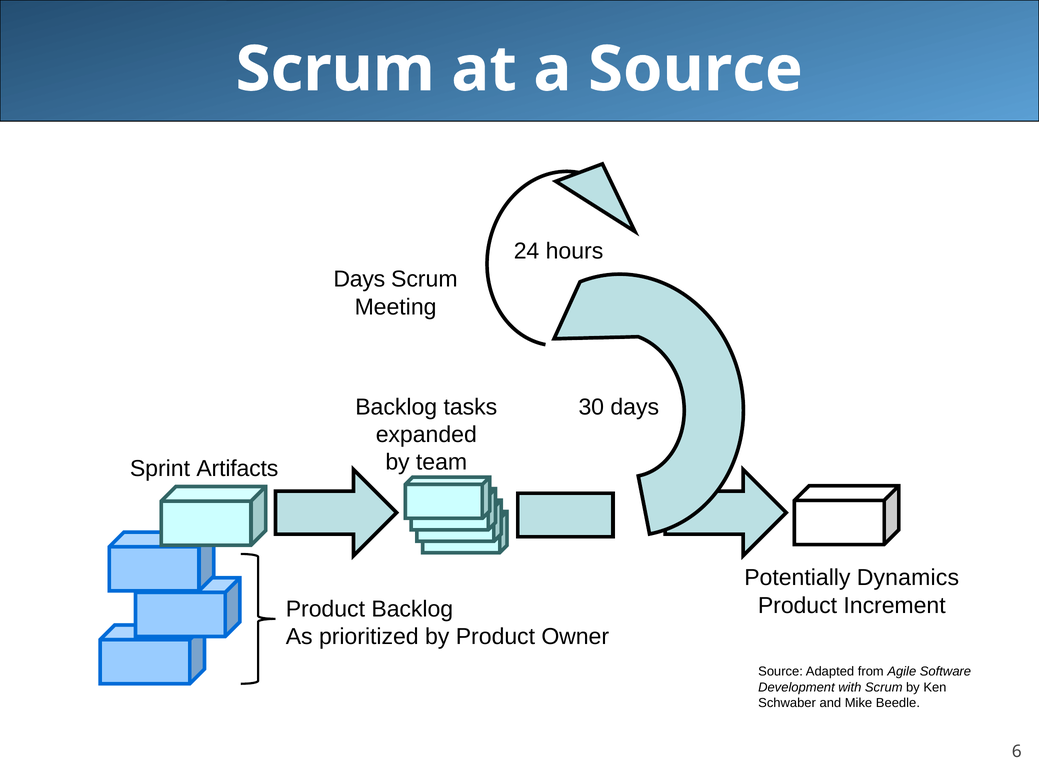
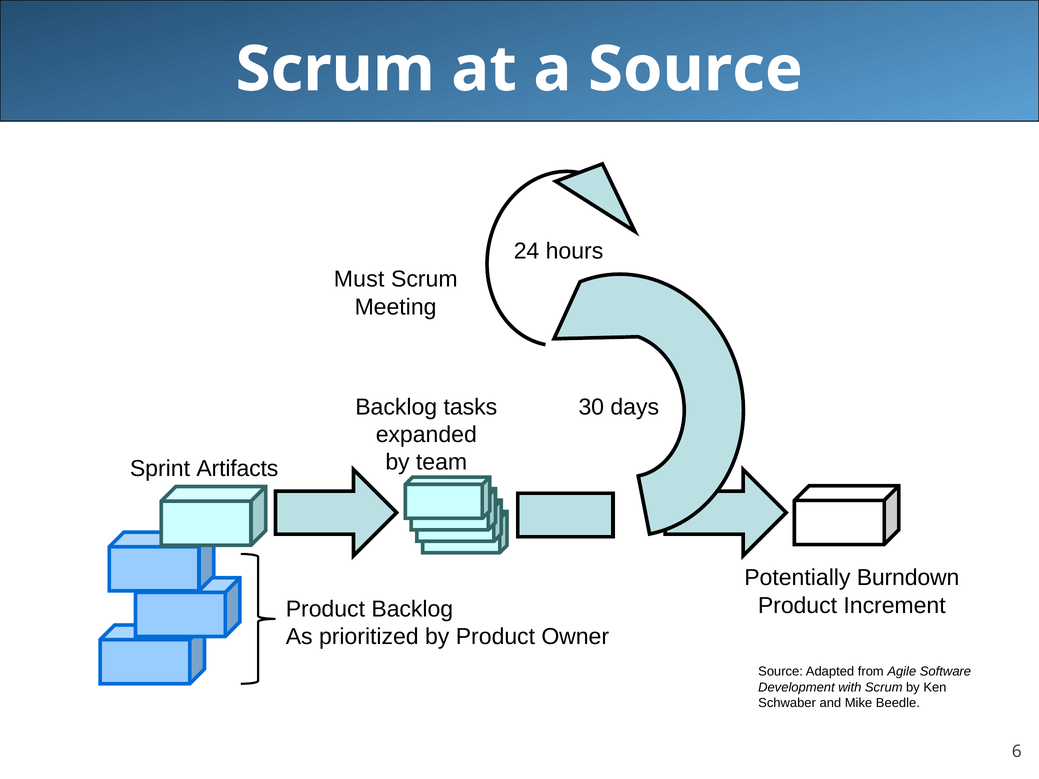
Days: Days -> Must (359, 279)
Dynamics: Dynamics -> Burndown (908, 578)
